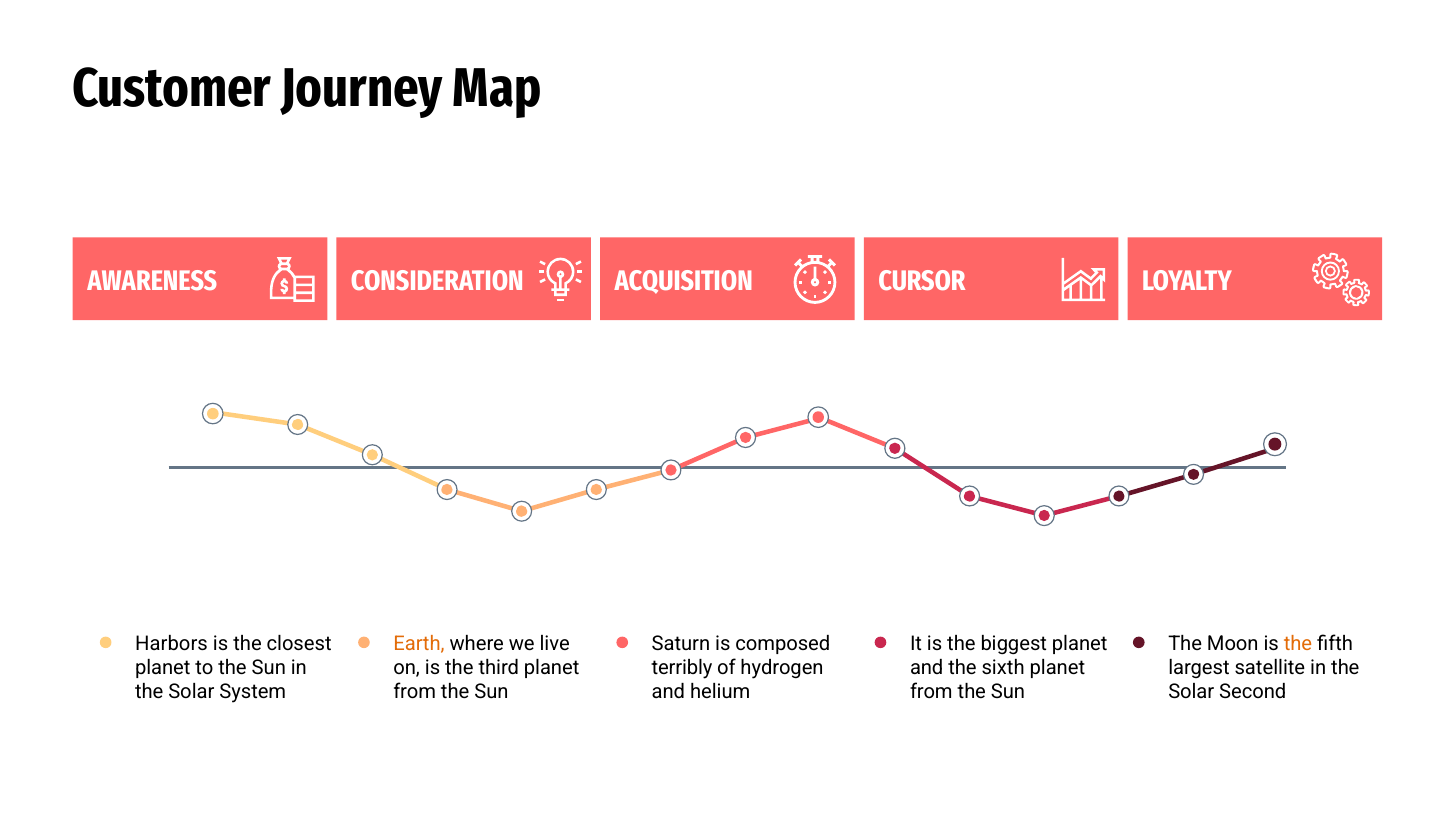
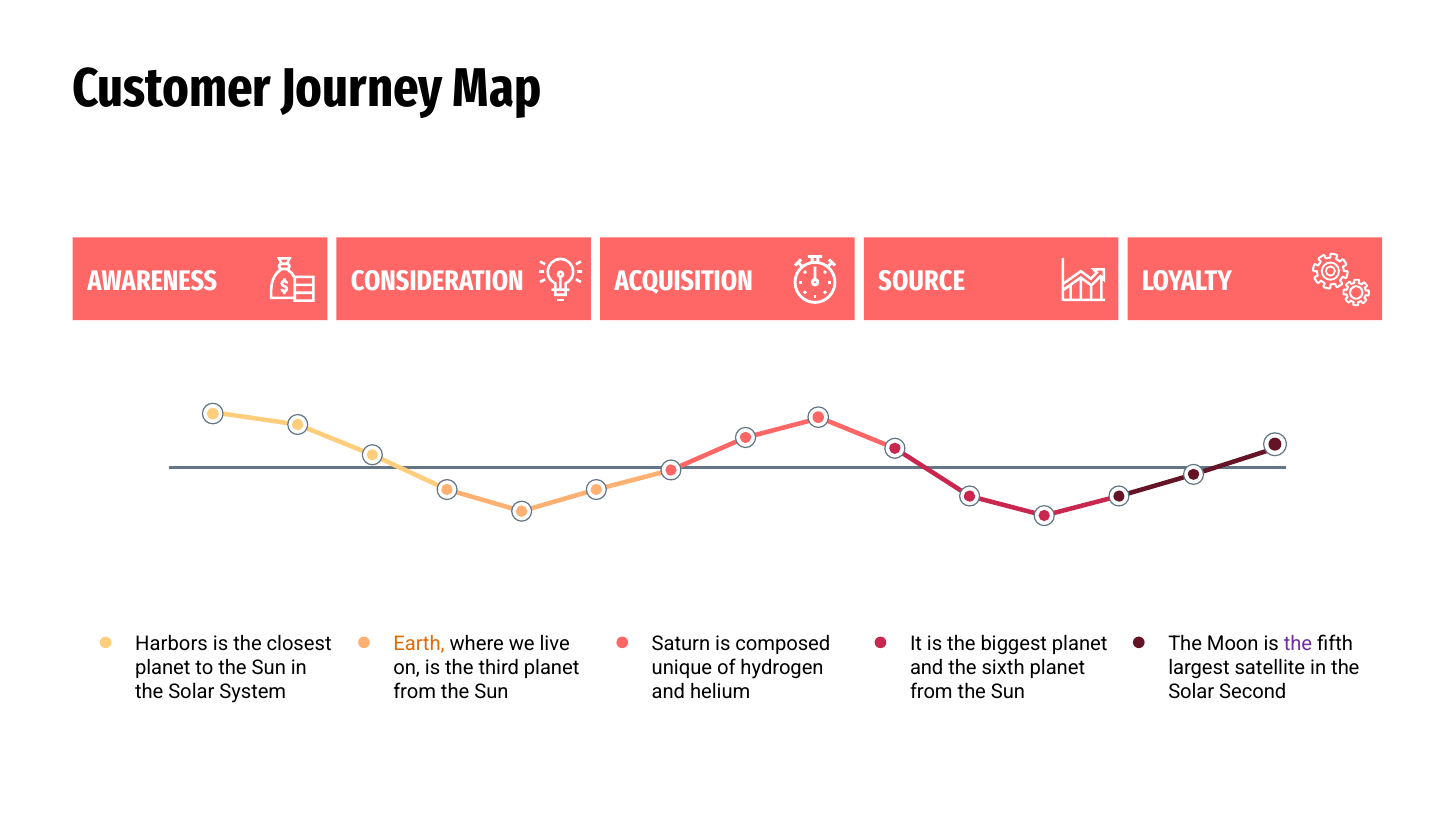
CURSOR: CURSOR -> SOURCE (922, 281)
the colour: orange -> purple (1298, 643)
terribly: terribly -> unique (682, 667)
